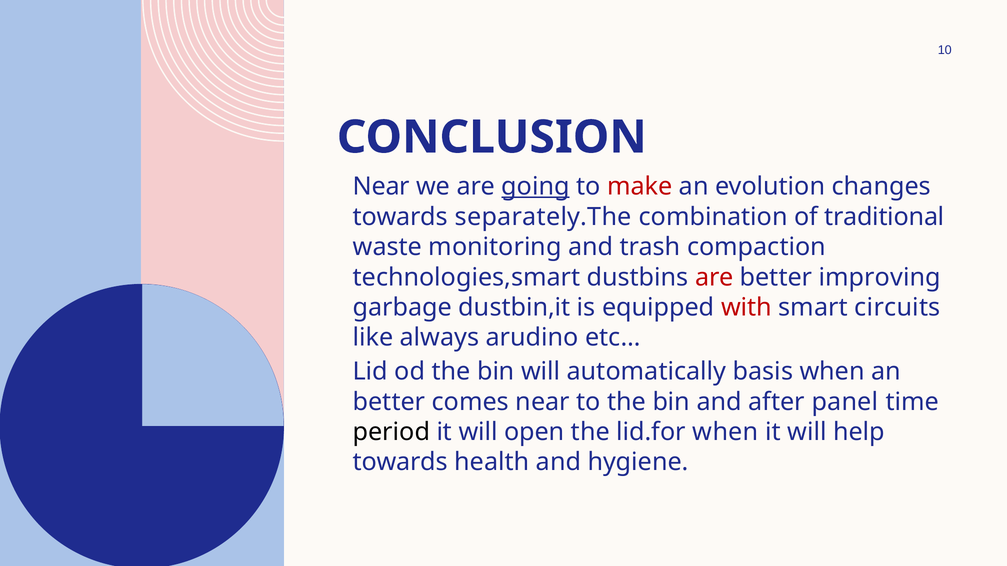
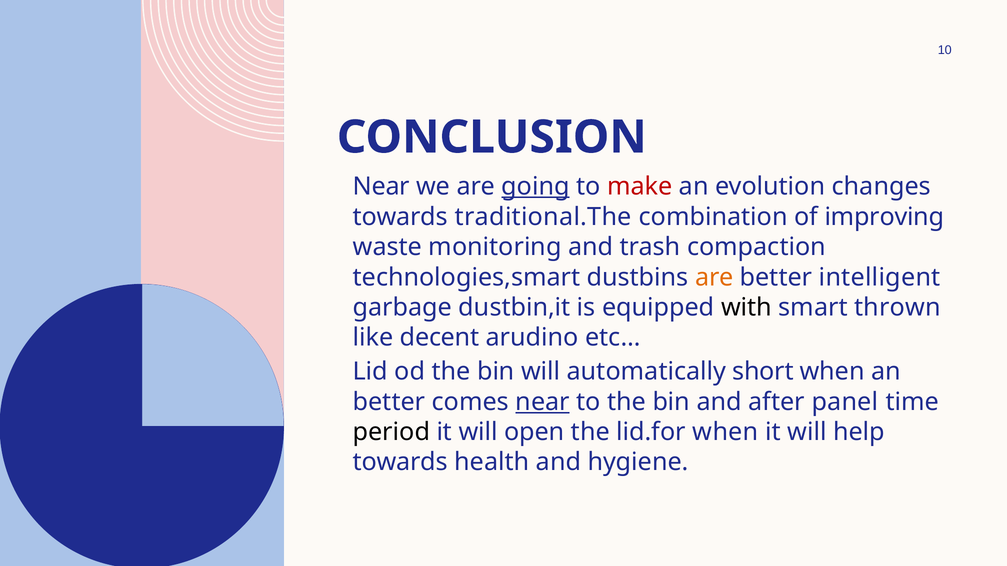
separately.The: separately.The -> traditional.The (543, 217)
traditional: traditional -> improving (884, 217)
are colour: red -> orange (714, 277)
improving: improving -> intelligent (880, 277)
with colour: red -> black (746, 308)
circuits: circuits -> thrown (897, 308)
always: always -> decent (440, 338)
basis: basis -> short (763, 372)
near underline: none -> present (543, 402)
